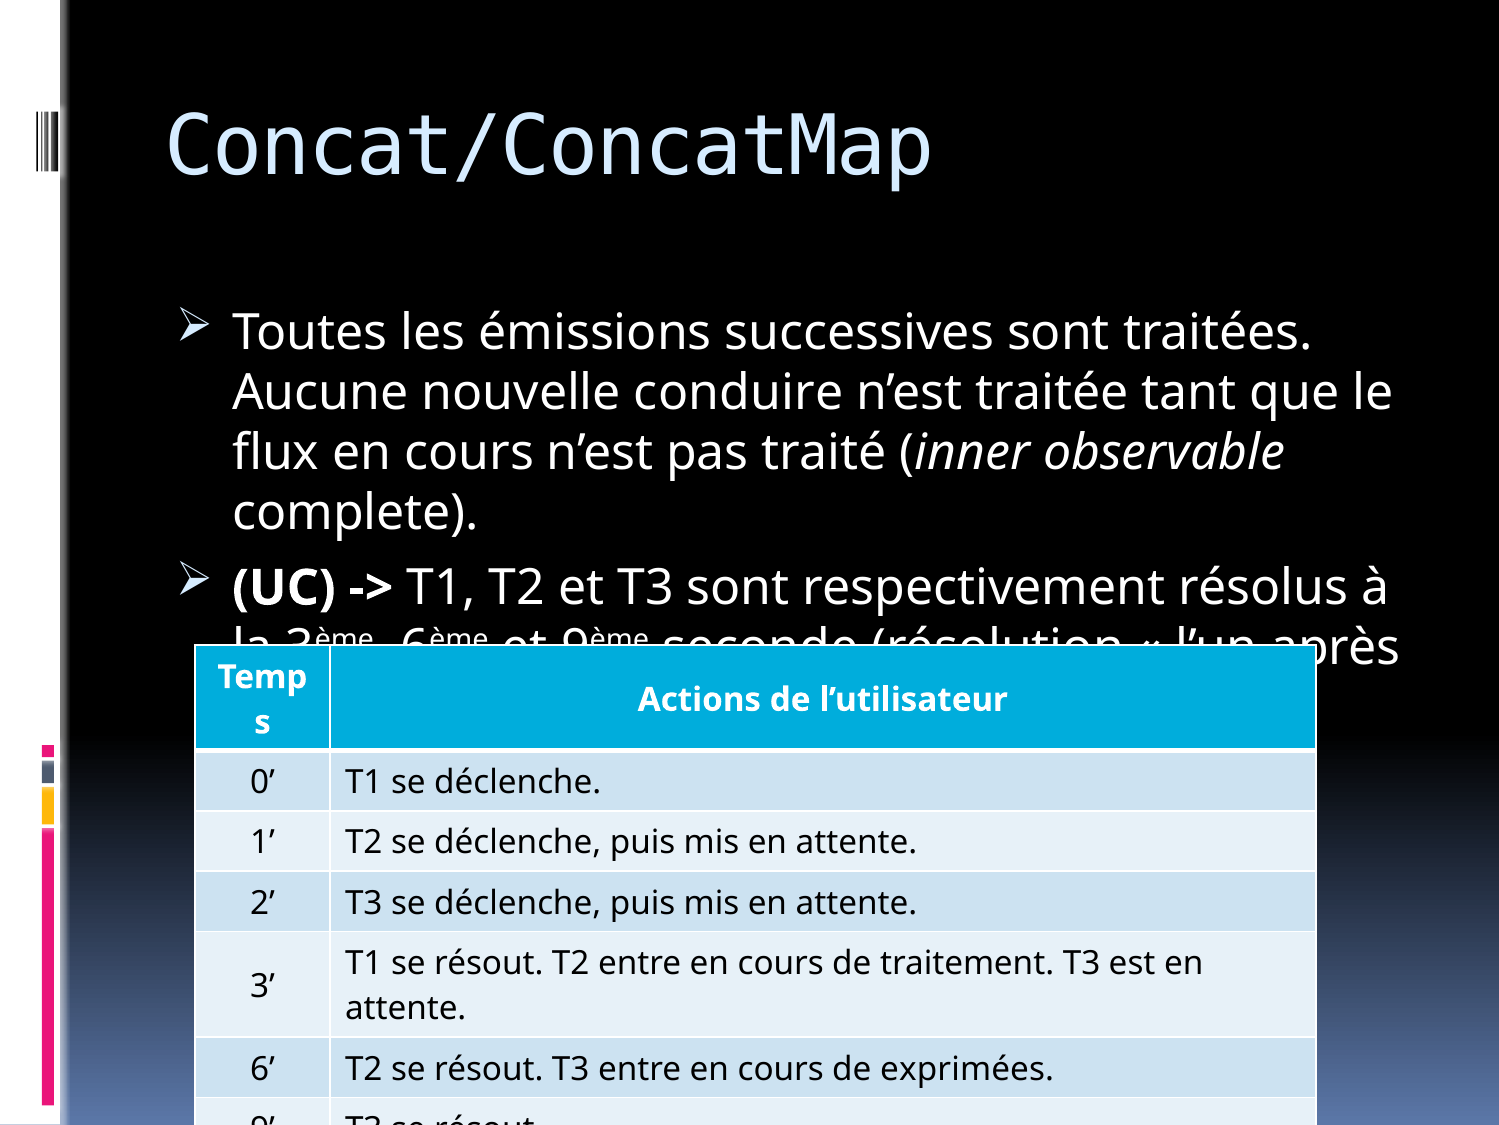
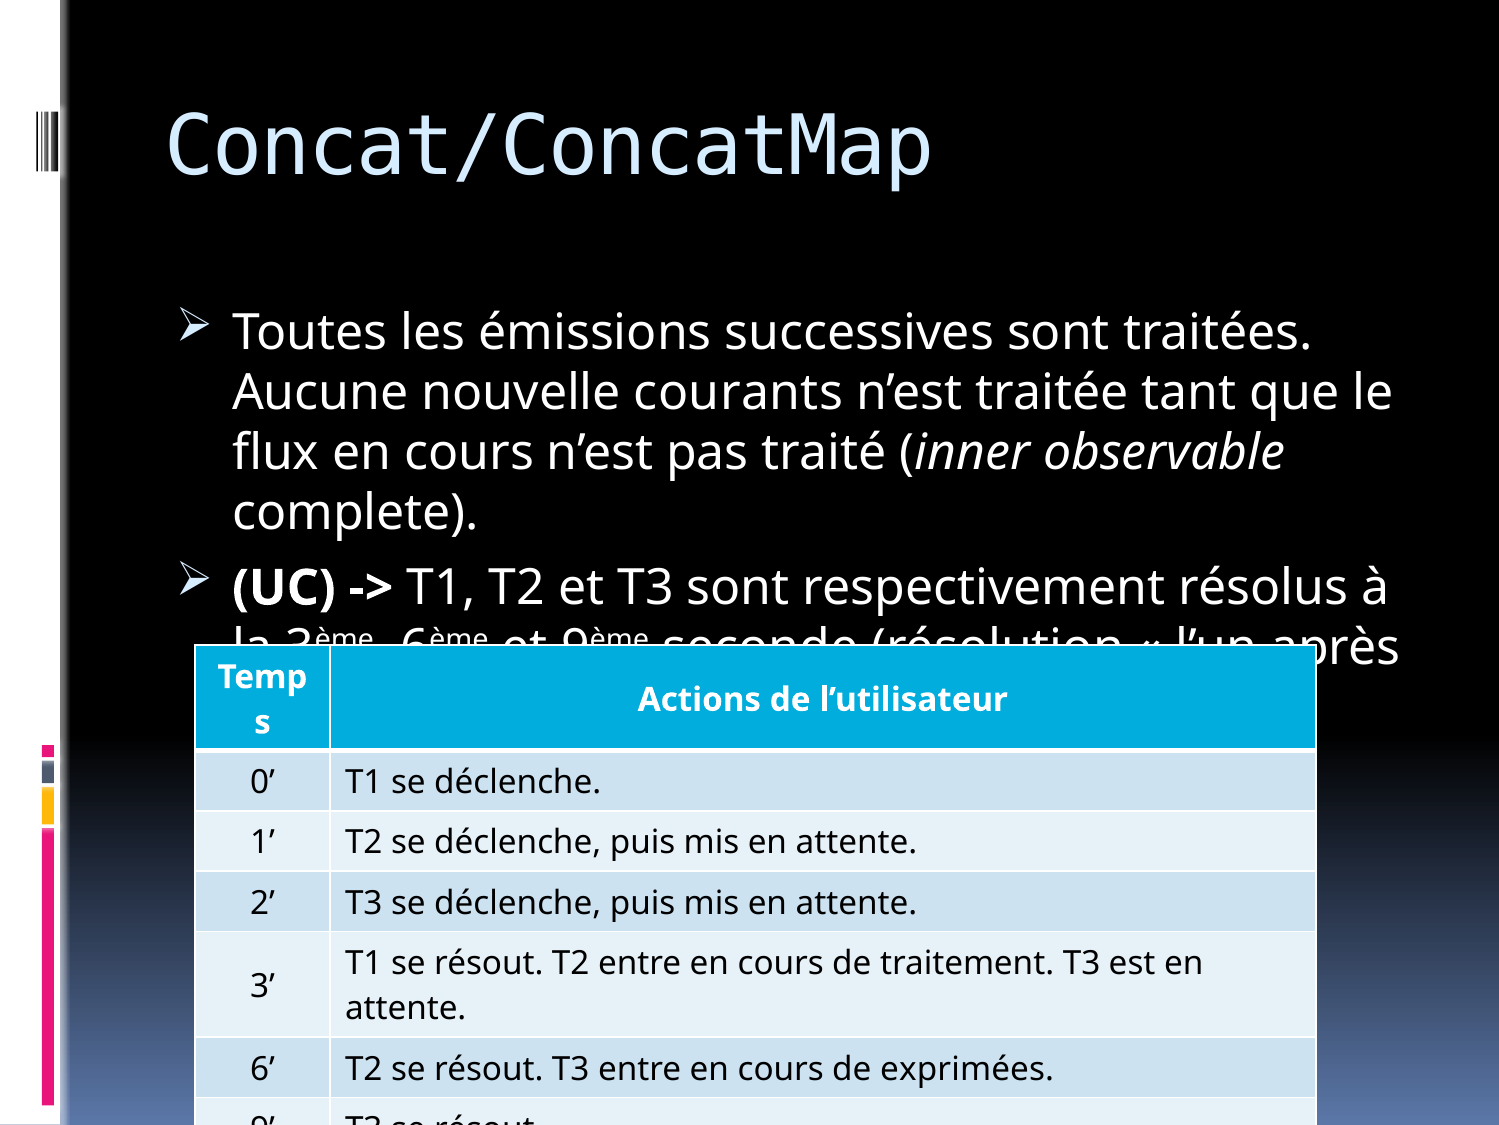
conduire: conduire -> courants (739, 393)
